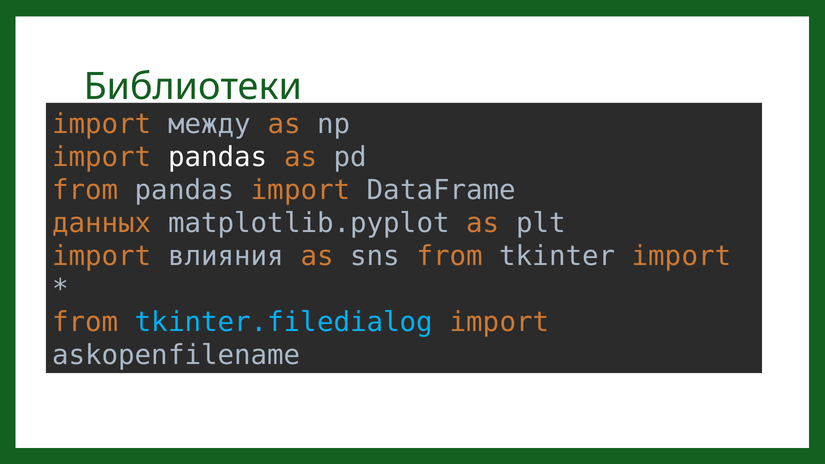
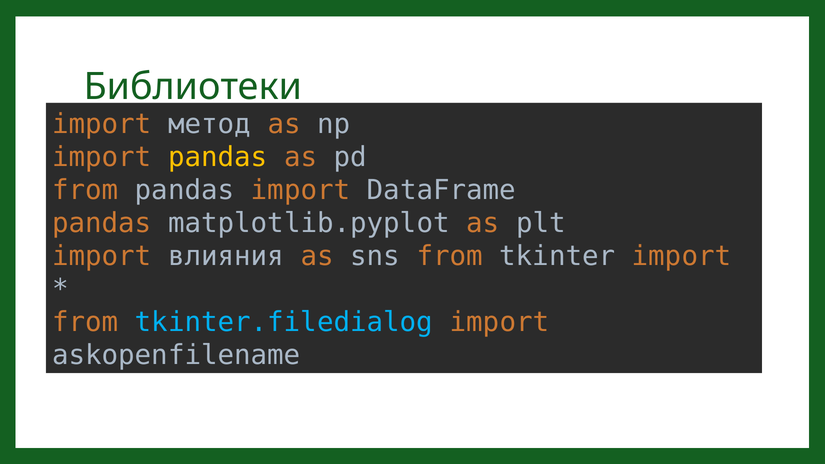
между: между -> метод (210, 124)
pandas colour: white -> yellow (218, 157)
данных: данных -> pandas (102, 223)
